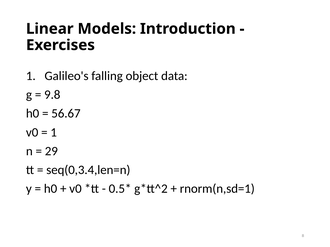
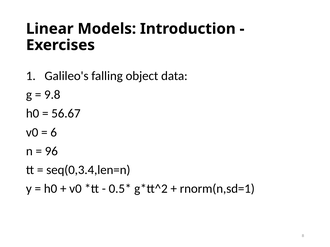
1: 1 -> 6 (54, 133)
29: 29 -> 96 (51, 151)
